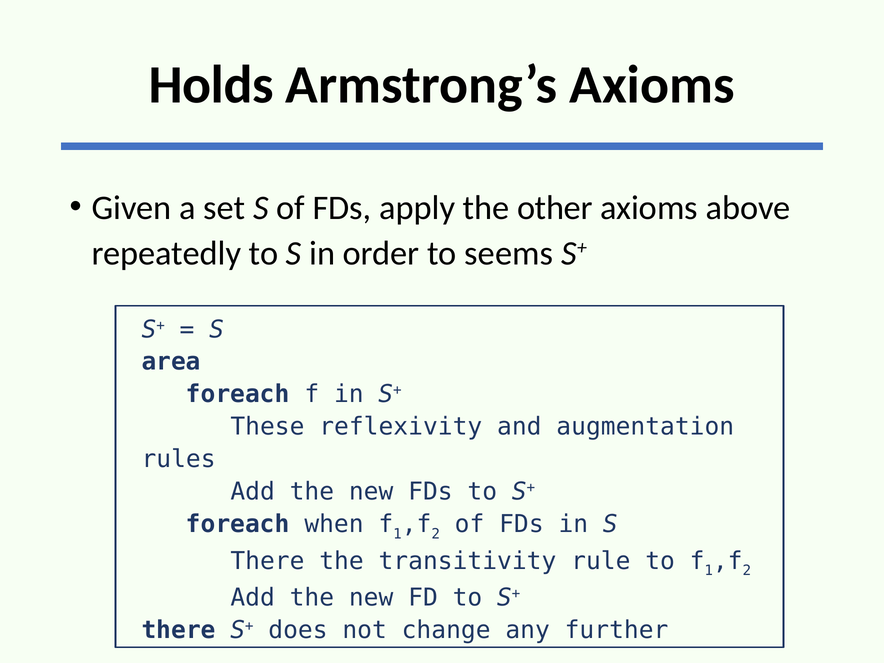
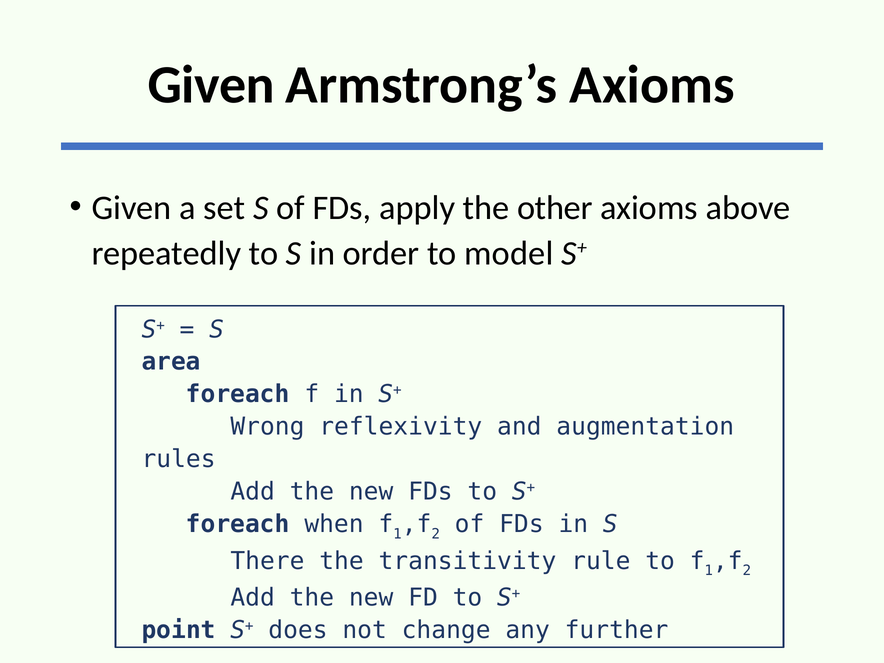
Holds: Holds -> Given (211, 85)
seems: seems -> model (509, 253)
These: These -> Wrong (267, 427)
there: there -> point (179, 630)
